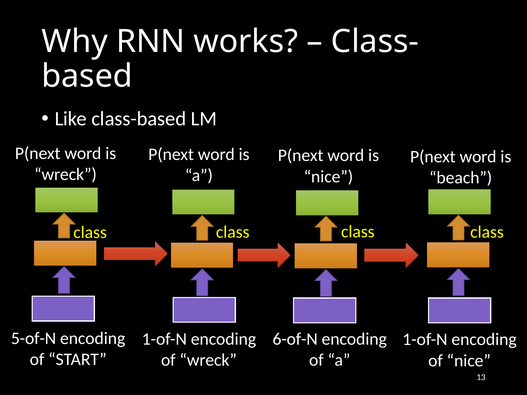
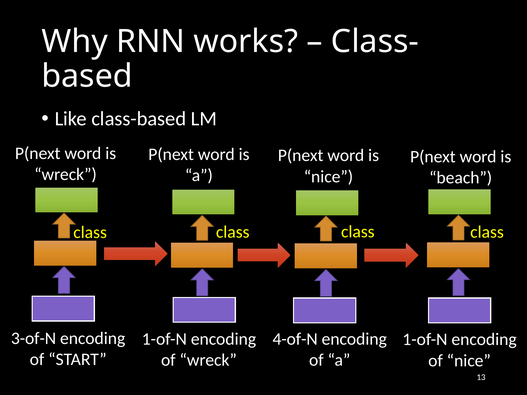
5-of-N: 5-of-N -> 3-of-N (34, 338)
6-of-N: 6-of-N -> 4-of-N (295, 339)
